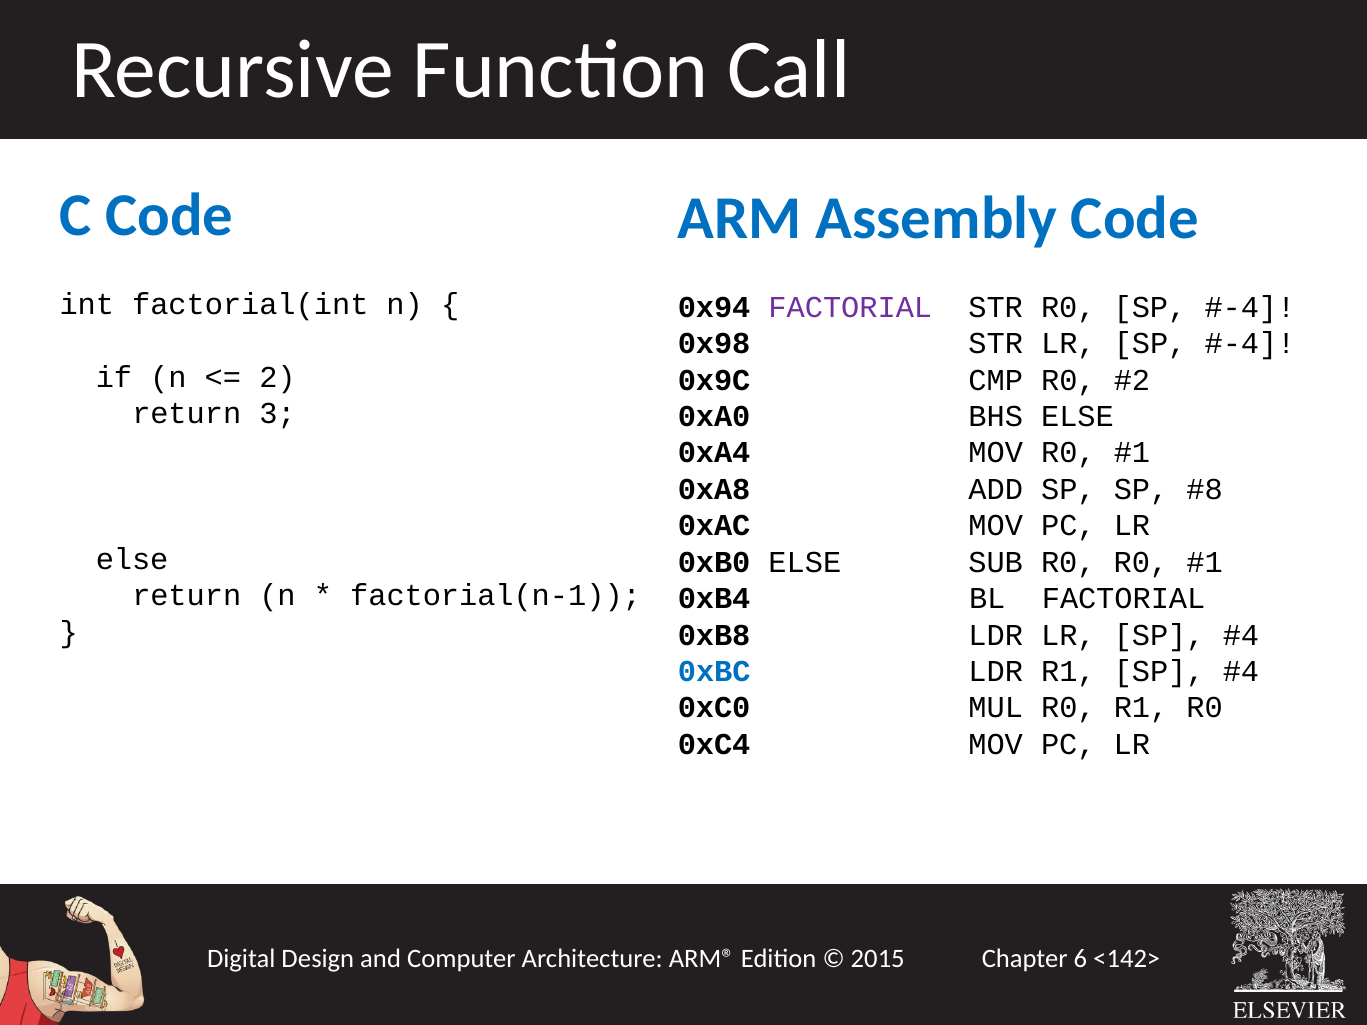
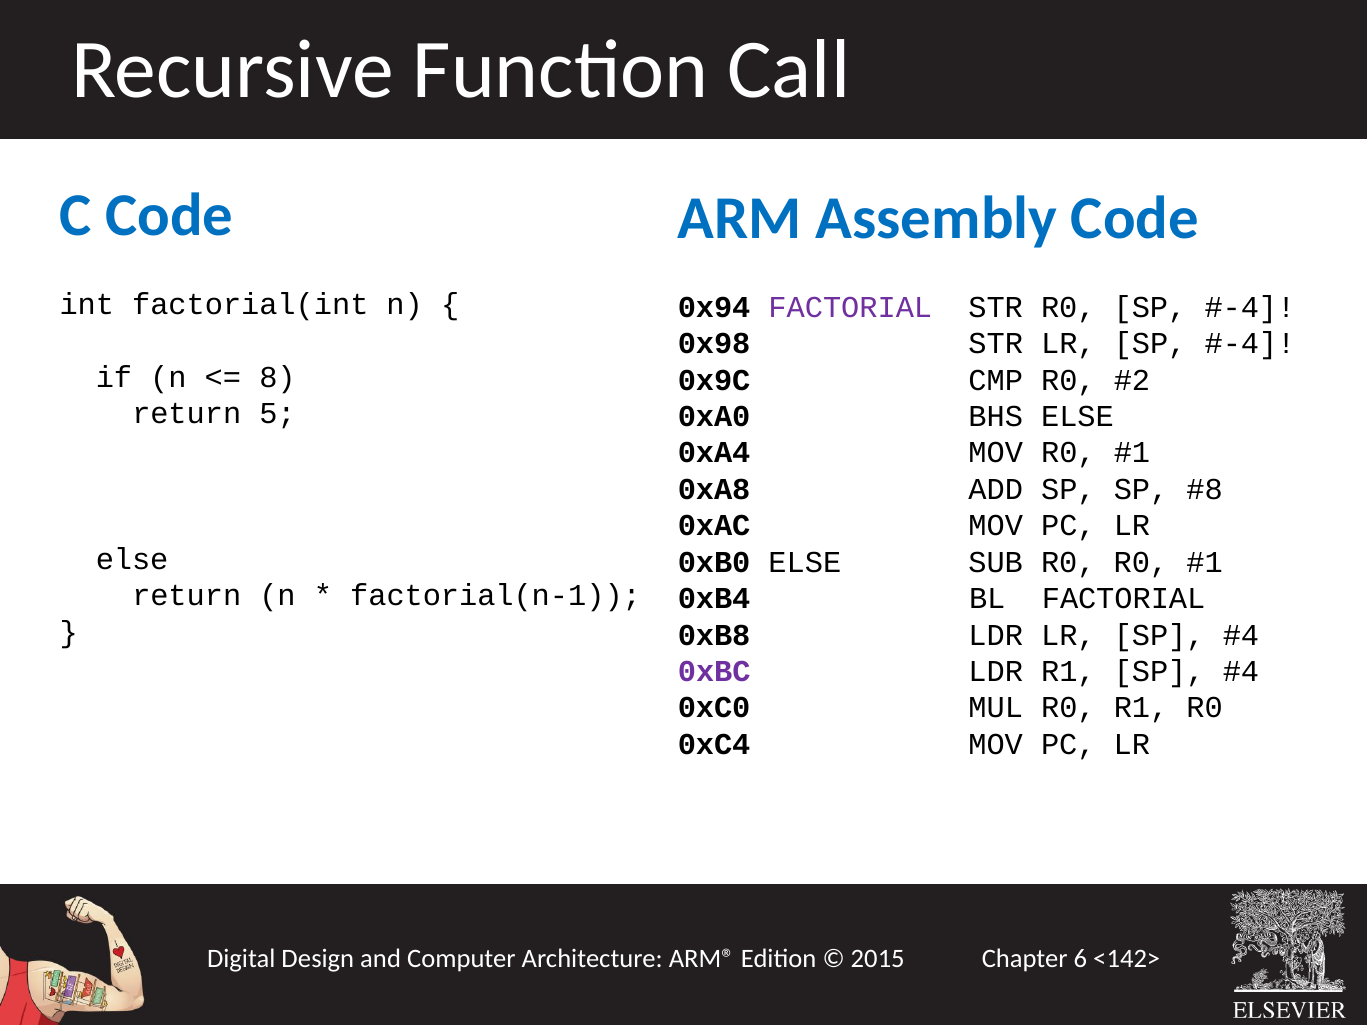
2: 2 -> 8 (277, 377)
3: 3 -> 5 (277, 414)
0xBC colour: blue -> purple (714, 672)
